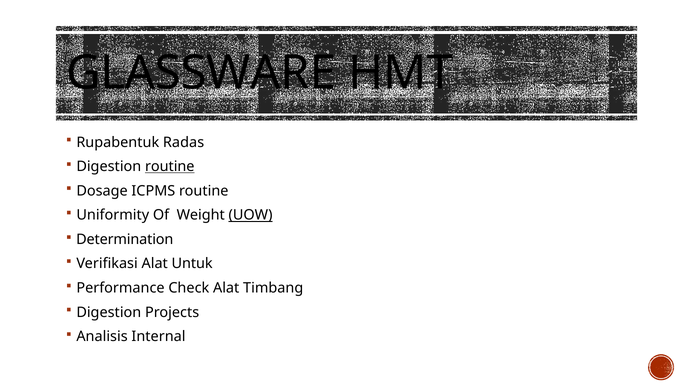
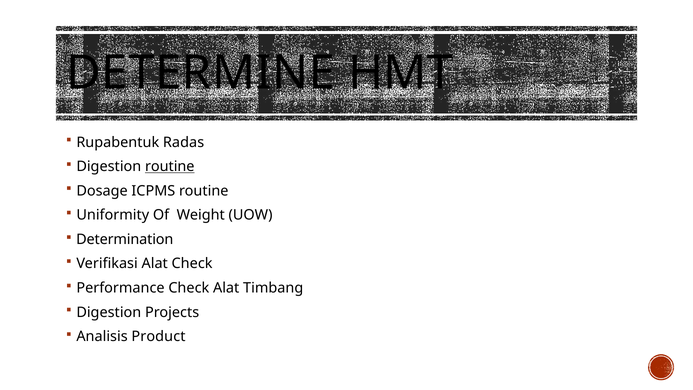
GLASSWARE: GLASSWARE -> DETERMINE (201, 73)
UOW underline: present -> none (251, 215)
Alat Untuk: Untuk -> Check (192, 264)
Internal: Internal -> Product (158, 336)
